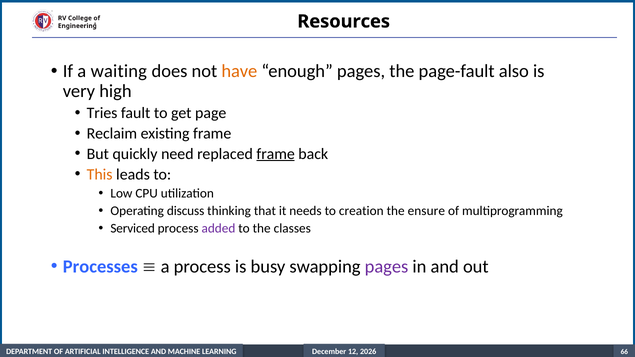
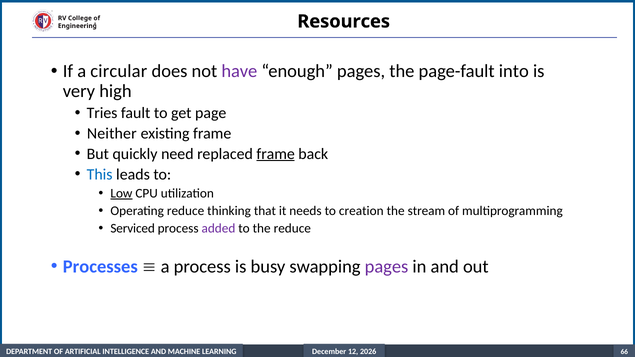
waiting: waiting -> circular (119, 71)
have colour: orange -> purple (239, 71)
also: also -> into (514, 71)
Reclaim: Reclaim -> Neither (112, 134)
This colour: orange -> blue (100, 174)
Low underline: none -> present (121, 193)
Operating discuss: discuss -> reduce (186, 211)
ensure: ensure -> stream (426, 211)
the classes: classes -> reduce (292, 229)
